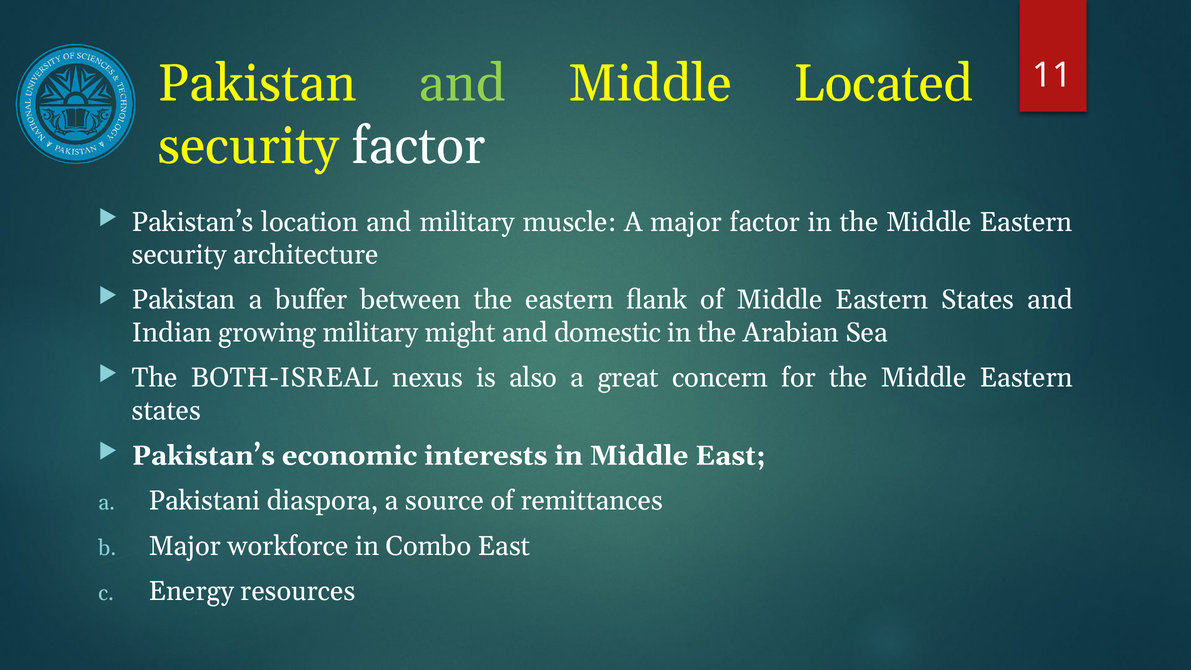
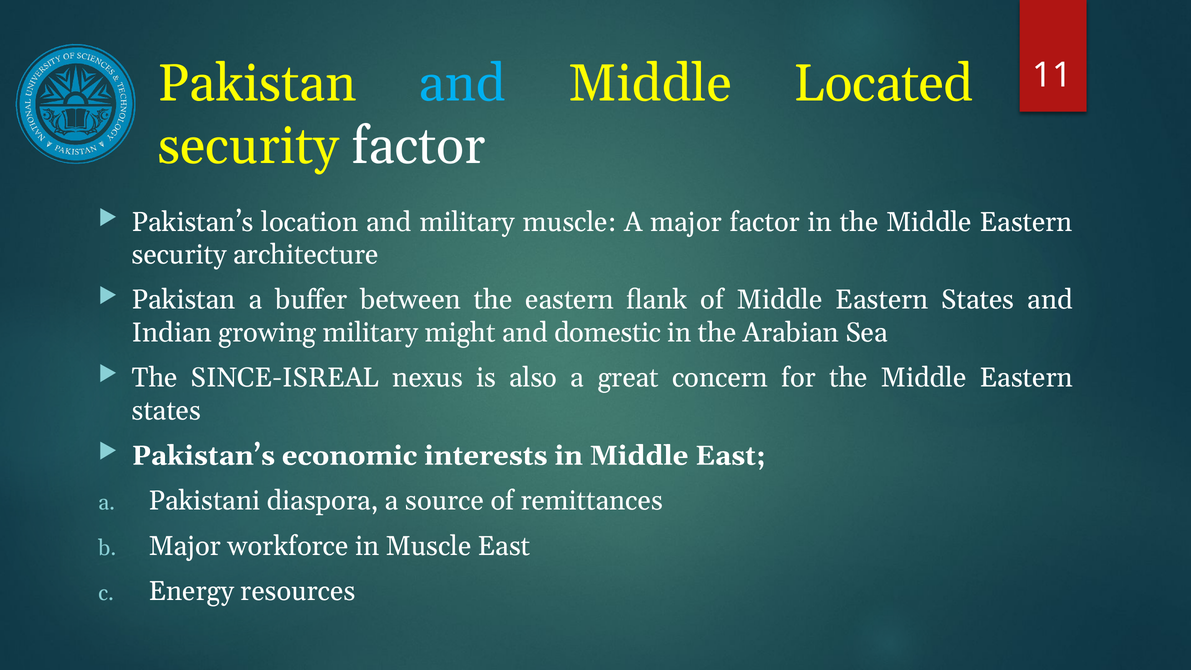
and colour: light green -> light blue (462, 84)
BOTH-ISREAL: BOTH-ISREAL -> SINCE-ISREAL (285, 378)
in Combo: Combo -> Muscle (428, 546)
